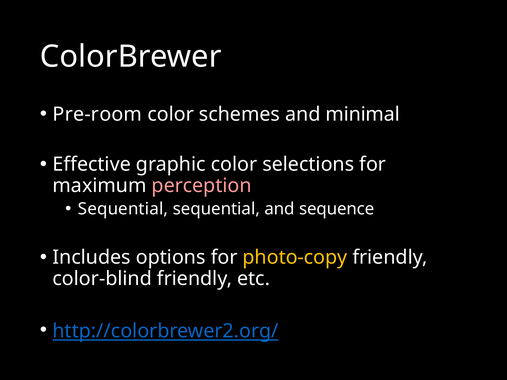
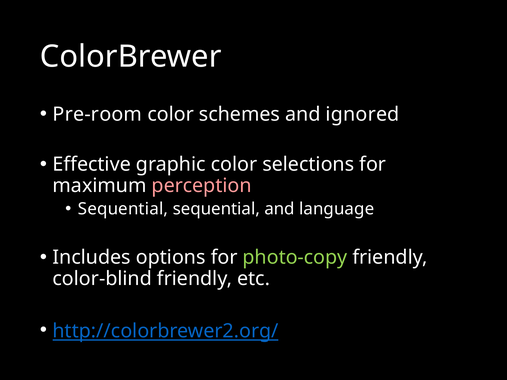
minimal: minimal -> ignored (363, 114)
sequence: sequence -> language (337, 209)
photo-copy colour: yellow -> light green (295, 258)
